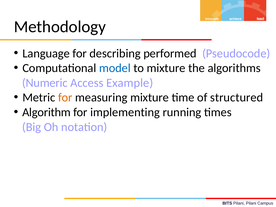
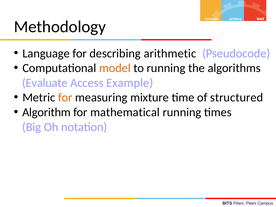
performed: performed -> arithmetic (170, 53)
model colour: blue -> orange (115, 68)
to mixture: mixture -> running (166, 68)
Numeric: Numeric -> Evaluate (45, 83)
implementing: implementing -> mathematical (125, 112)
